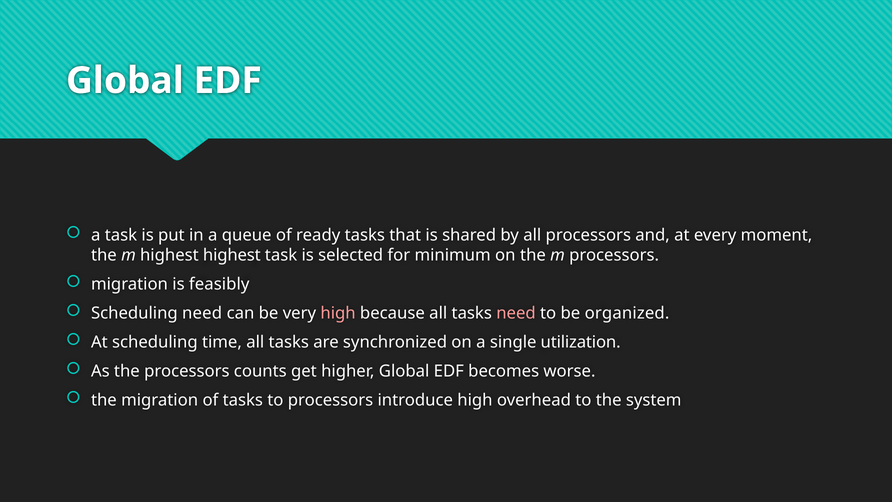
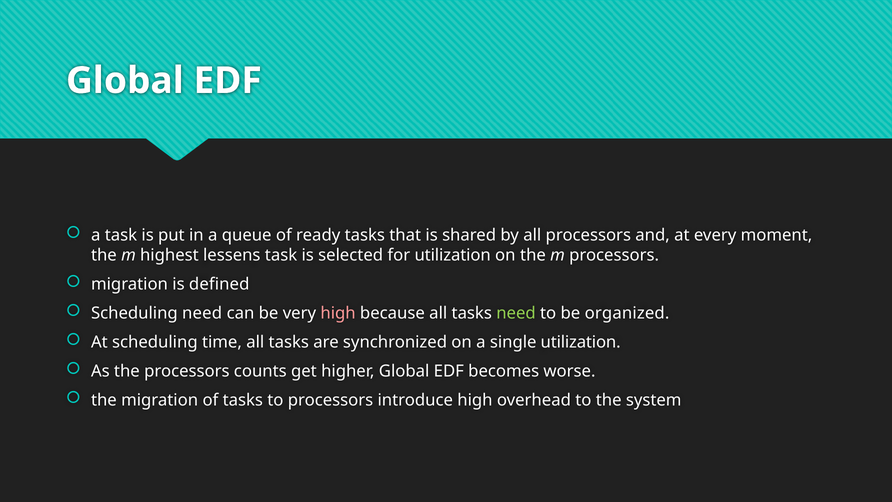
highest highest: highest -> lessens (232, 255)
for minimum: minimum -> utilization (453, 255)
feasibly: feasibly -> defined (219, 284)
need colour: pink -> light green (516, 313)
